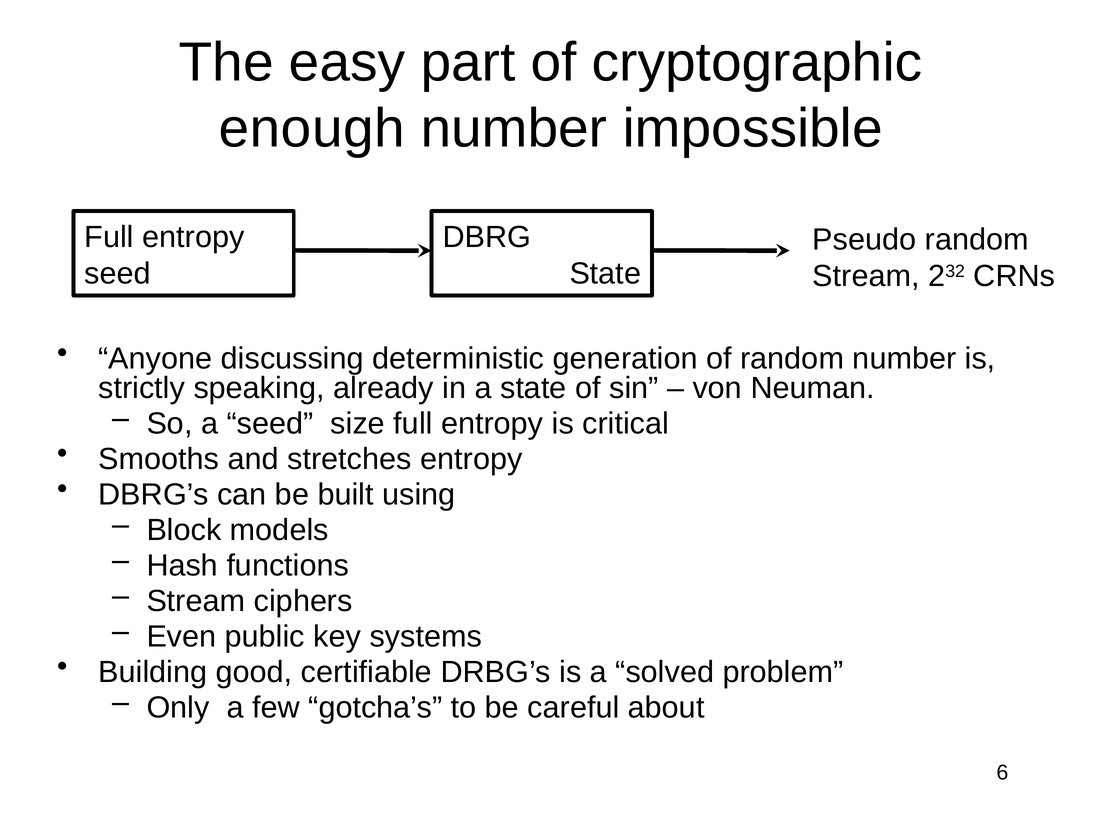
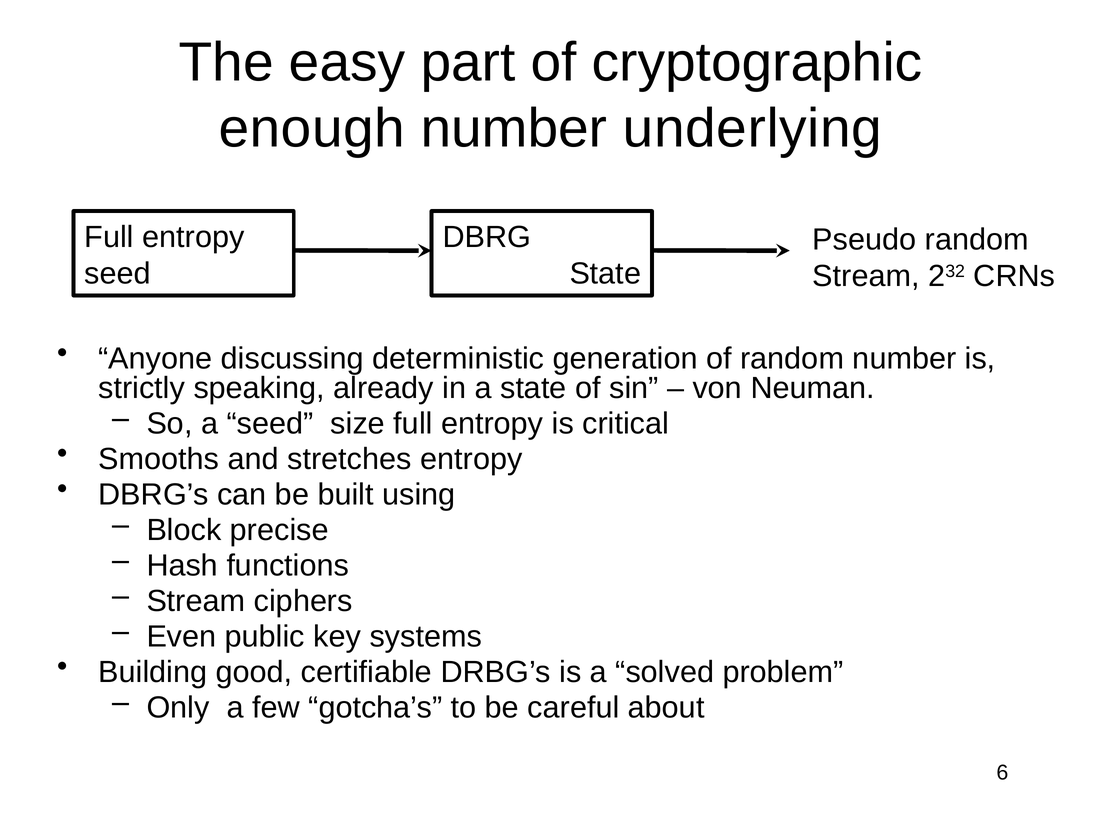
impossible: impossible -> underlying (752, 129)
models: models -> precise (279, 530)
